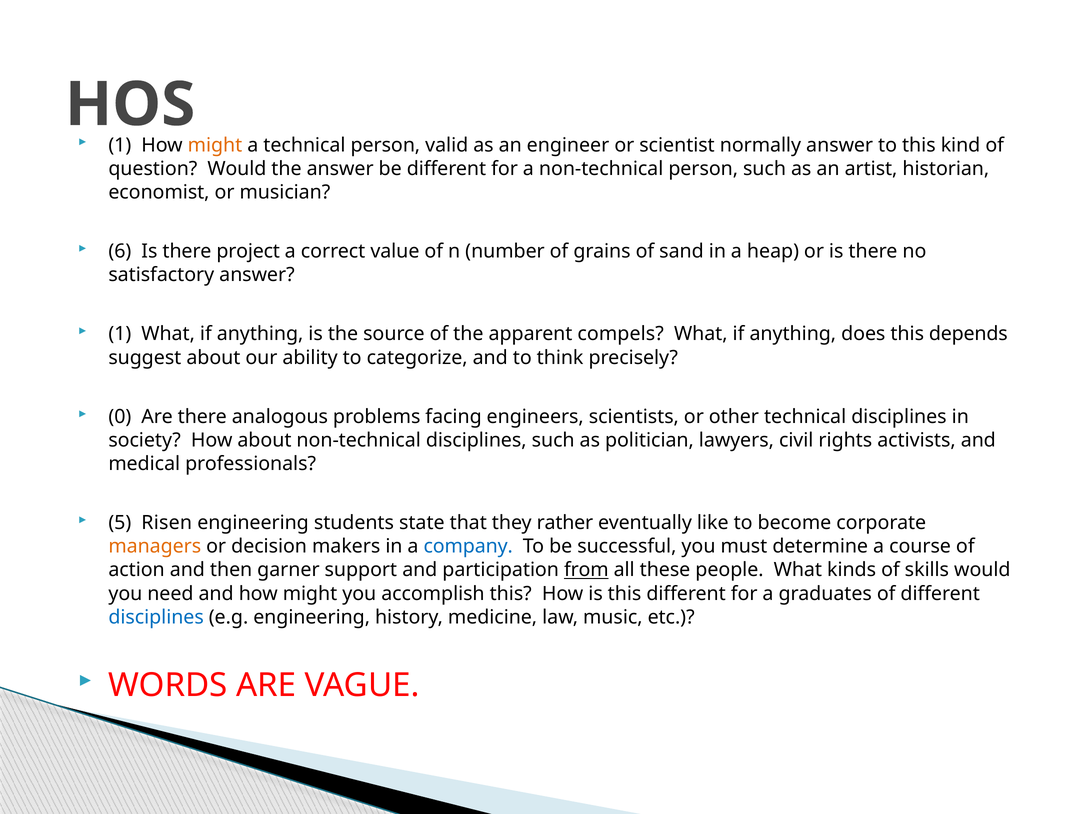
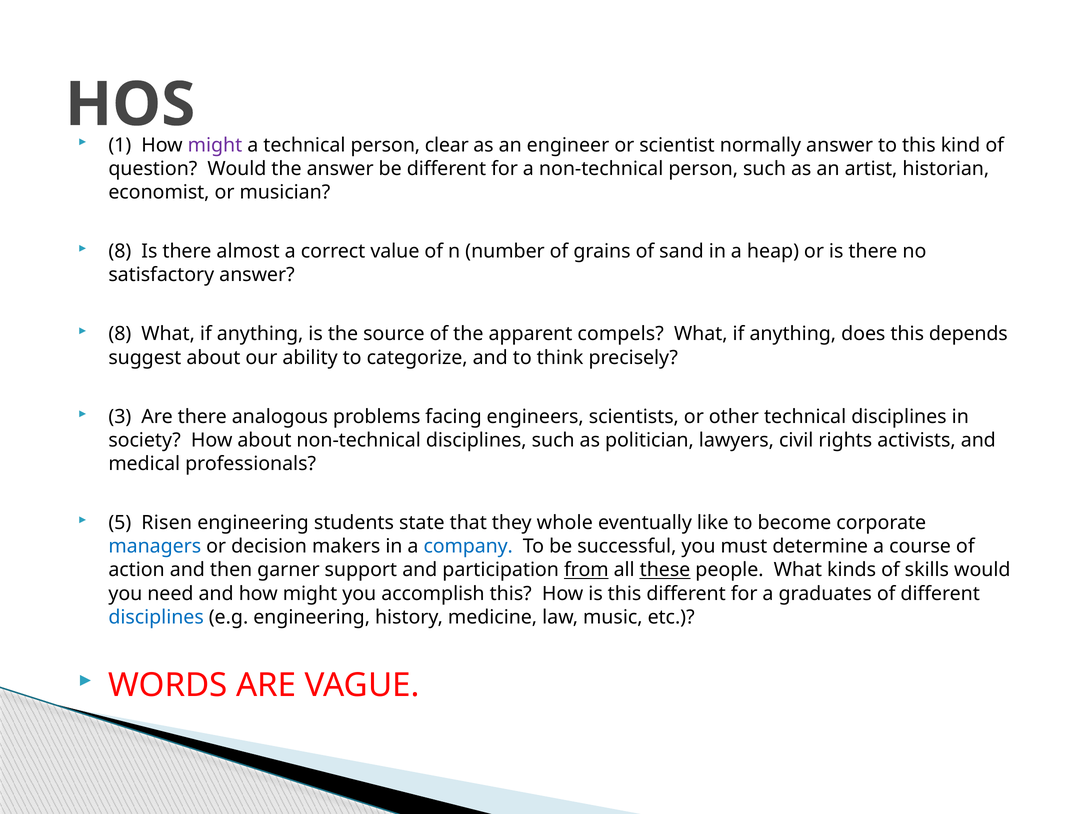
might colour: orange -> purple (215, 145)
valid: valid -> clear (447, 145)
6: 6 -> 8 (120, 251)
project: project -> almost (248, 251)
1: 1 -> 8 (120, 334)
0: 0 -> 3 (120, 417)
rather: rather -> whole (565, 523)
managers colour: orange -> blue (155, 547)
these underline: none -> present (665, 570)
